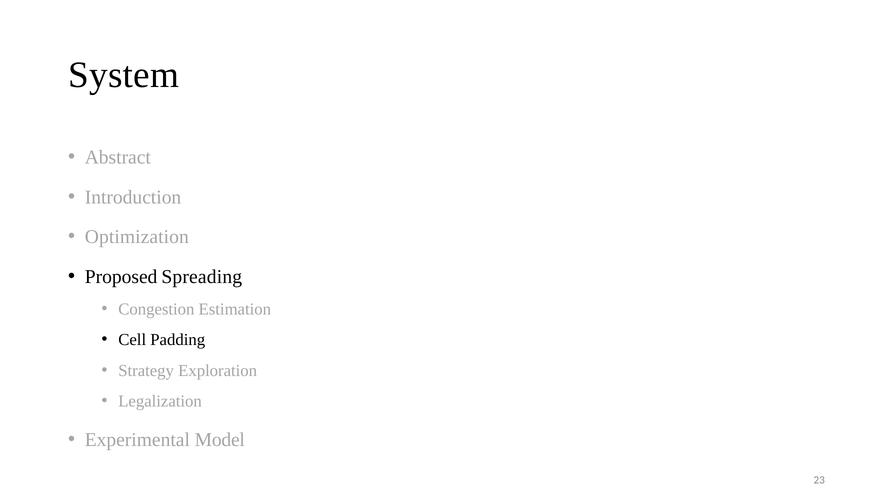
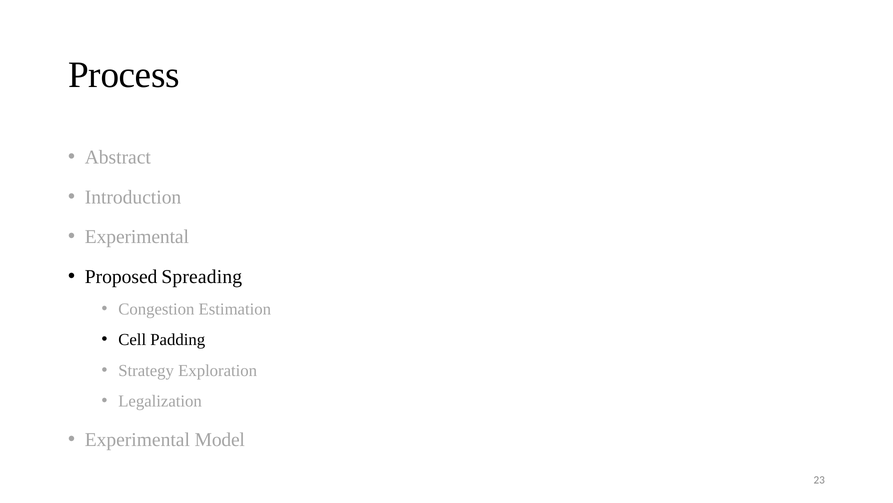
System: System -> Process (124, 75)
Optimization: Optimization -> Experimental (137, 237)
